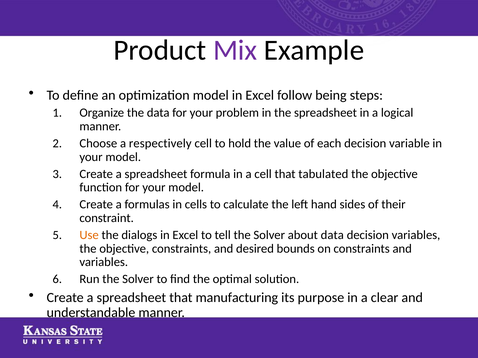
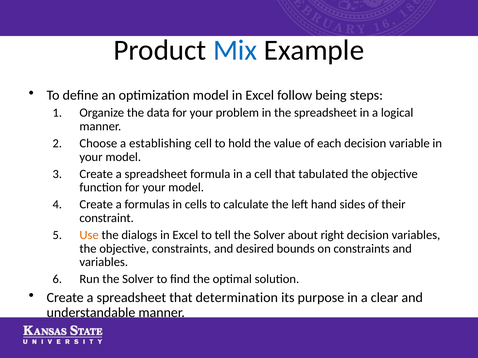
Mix colour: purple -> blue (235, 50)
respectively: respectively -> establishing (160, 143)
about data: data -> right (332, 235)
manufacturing: manufacturing -> determination (237, 298)
